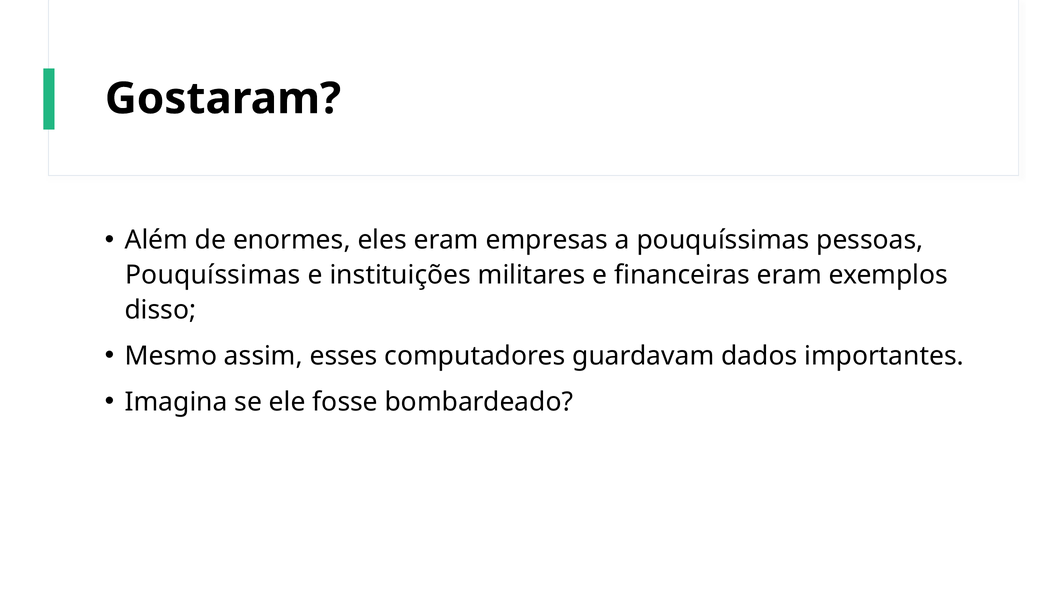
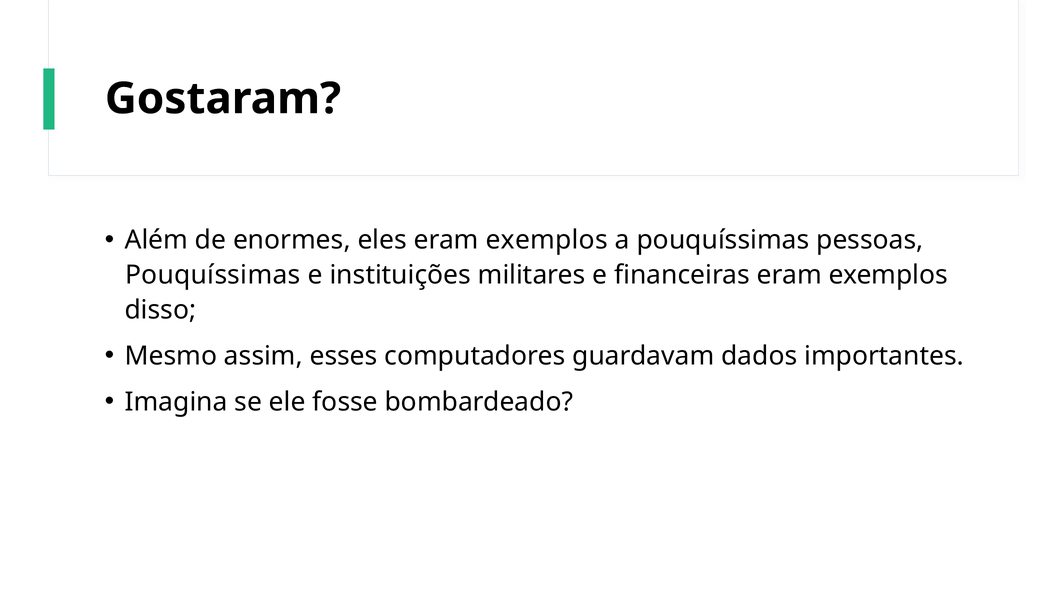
eles eram empresas: empresas -> exemplos (547, 240)
